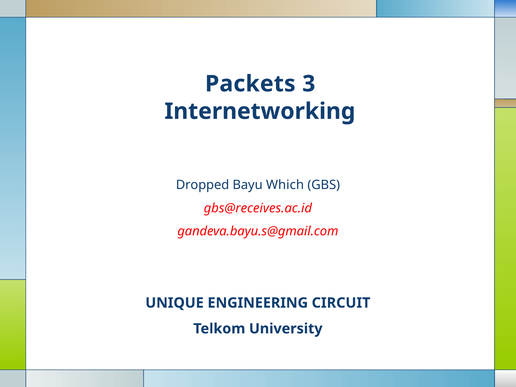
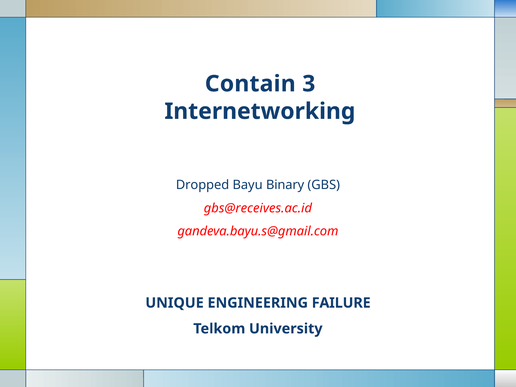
Packets: Packets -> Contain (250, 84)
Which: Which -> Binary (285, 185)
CIRCUIT: CIRCUIT -> FAILURE (341, 303)
